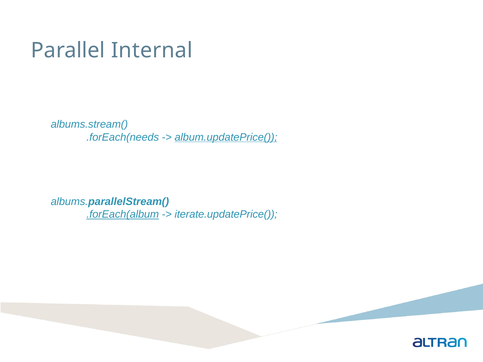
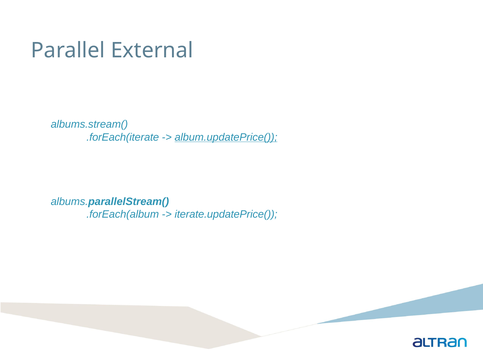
Internal: Internal -> External (152, 51)
.forEach(needs: .forEach(needs -> .forEach(iterate (123, 137)
.forEach(album underline: present -> none (123, 215)
